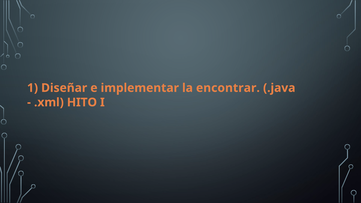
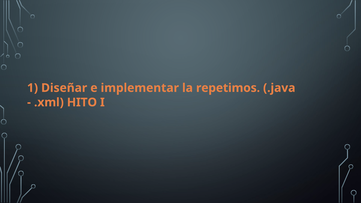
encontrar: encontrar -> repetimos (228, 88)
